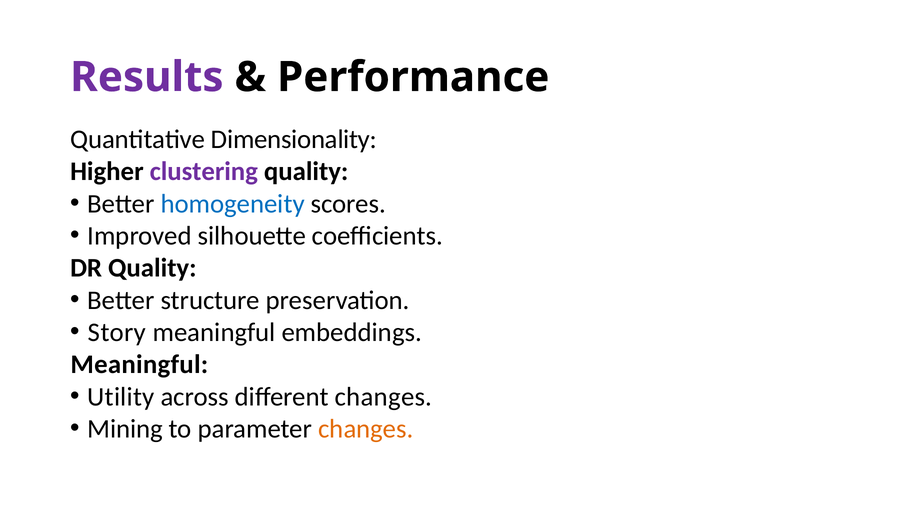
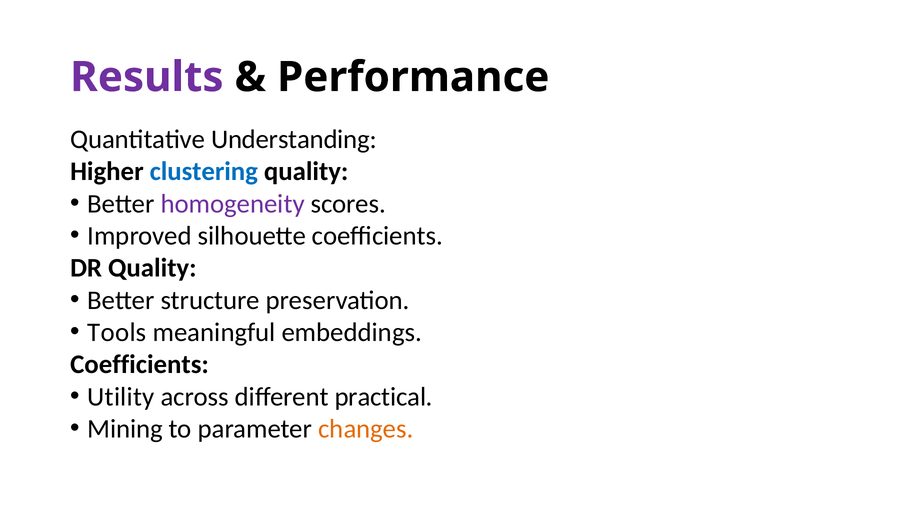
Dimensionality: Dimensionality -> Understanding (294, 139)
clustering colour: purple -> blue (204, 172)
homogeneity colour: blue -> purple (233, 204)
Story: Story -> Tools (117, 333)
Meaningful: Meaningful -> Coefficients (139, 365)
different changes: changes -> practical (384, 397)
